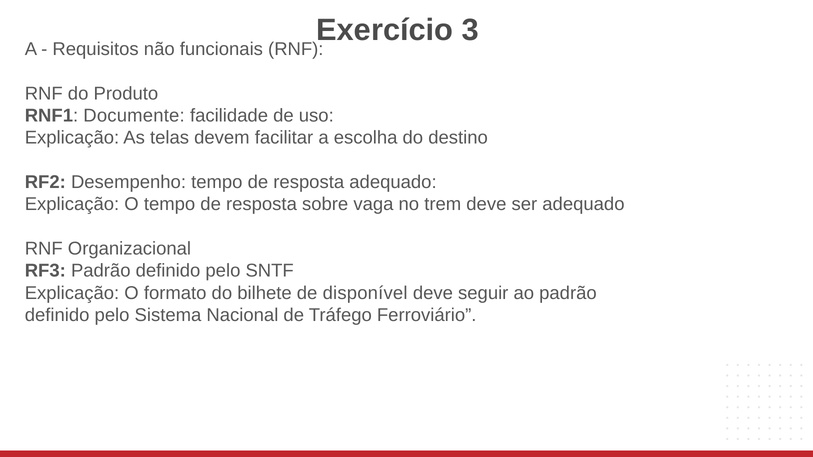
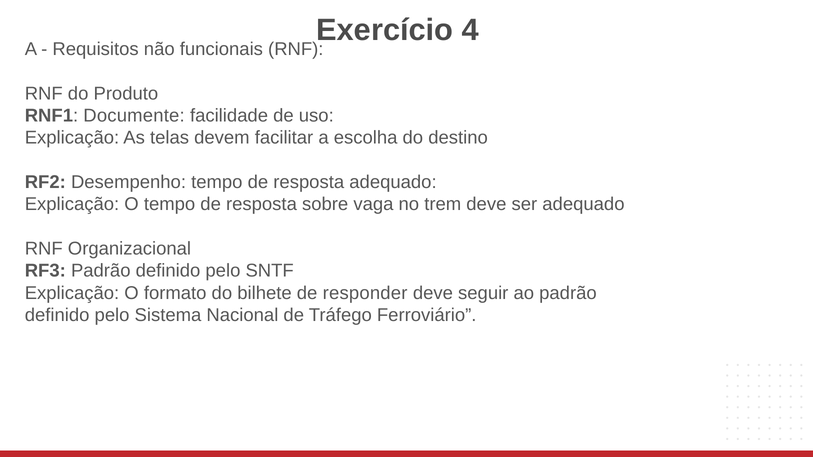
3: 3 -> 4 (470, 30)
disponível: disponível -> responder (365, 293)
